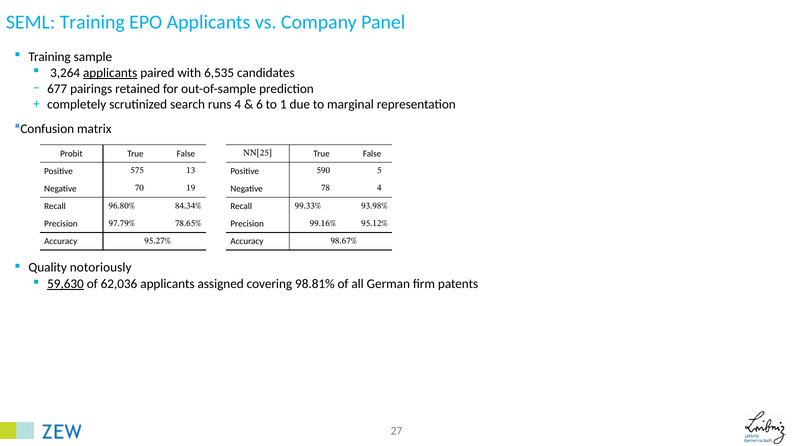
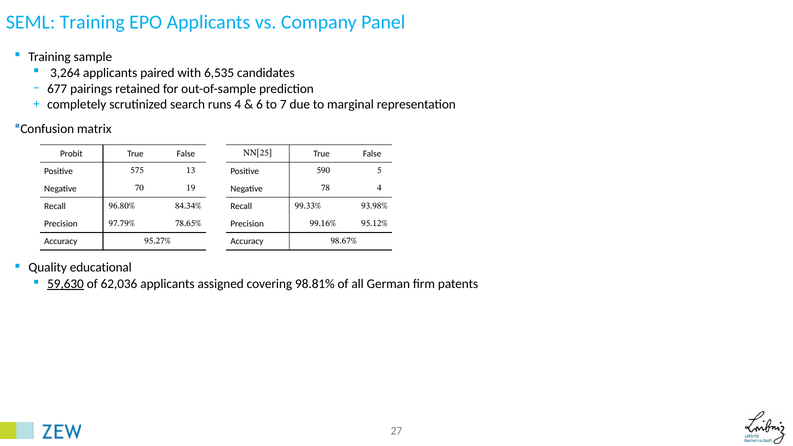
applicants underline: present -> none (110, 73)
1: 1 -> 7 (283, 105)
notoriously: notoriously -> educational (101, 268)
